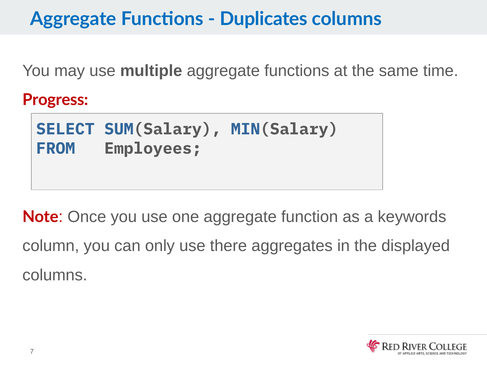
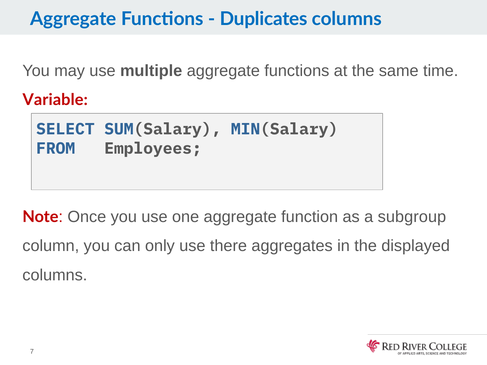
Progress: Progress -> Variable (55, 100)
keywords: keywords -> subgroup (412, 217)
